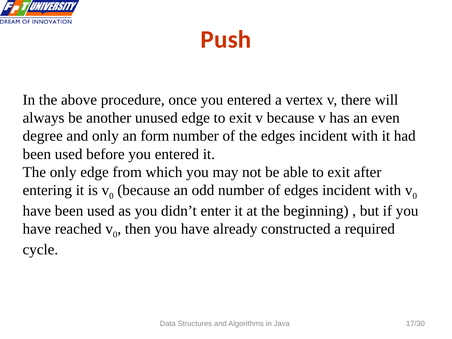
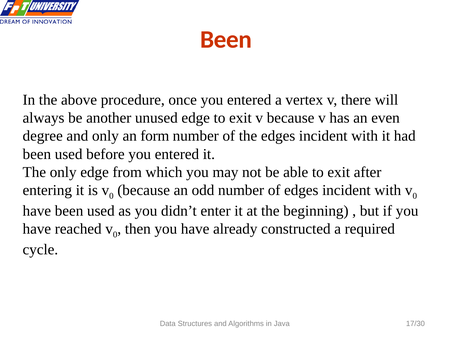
Push: Push -> Been (226, 39)
